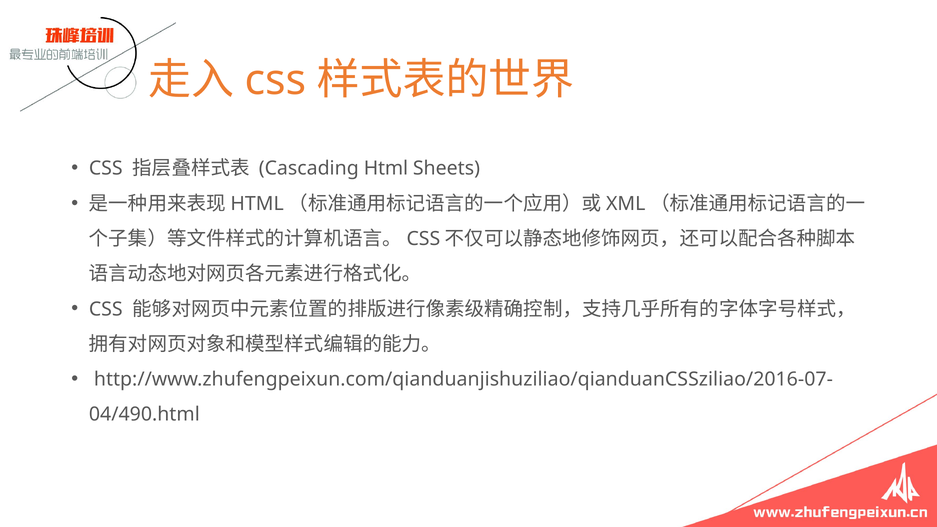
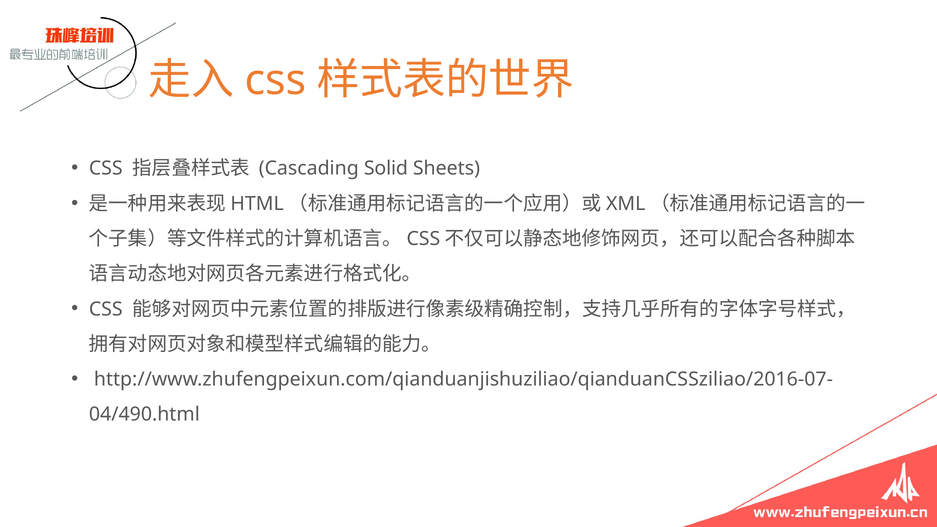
Cascading Html: Html -> Solid (386, 169)
